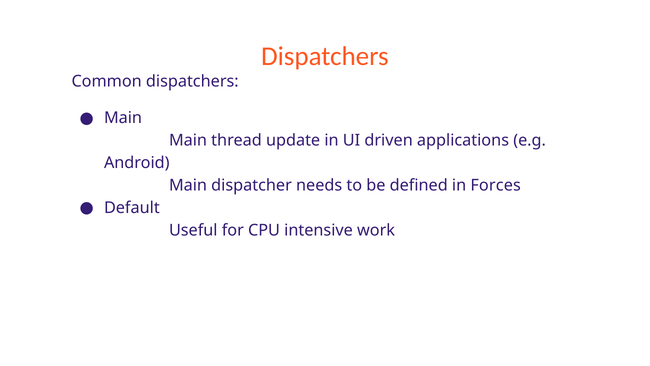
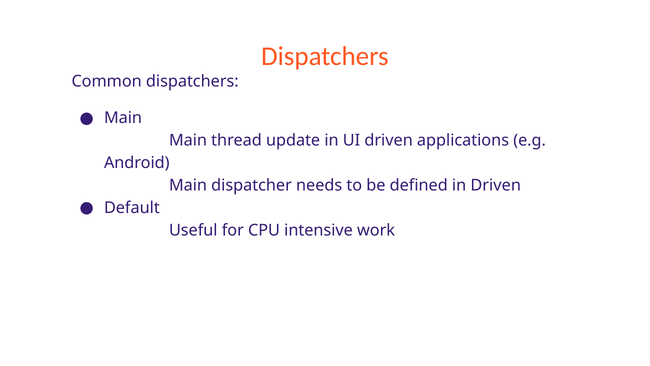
in Forces: Forces -> Driven (496, 185)
